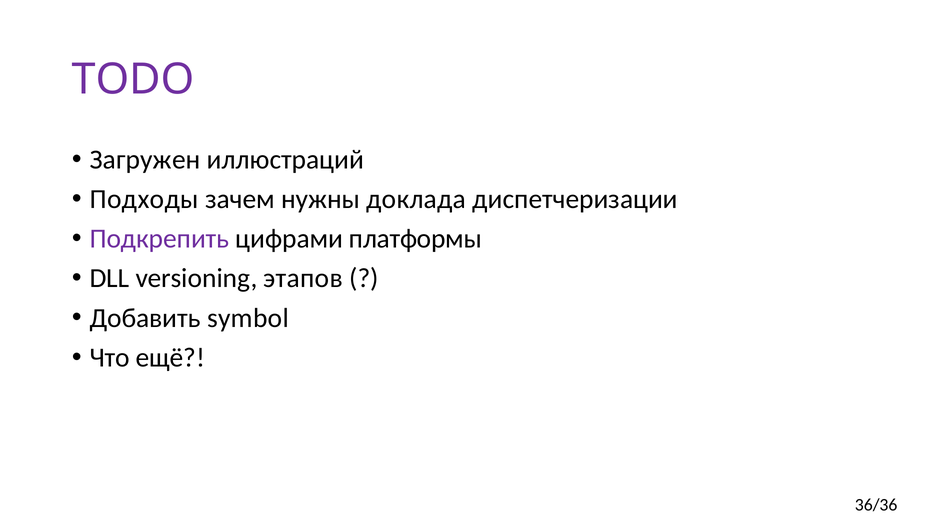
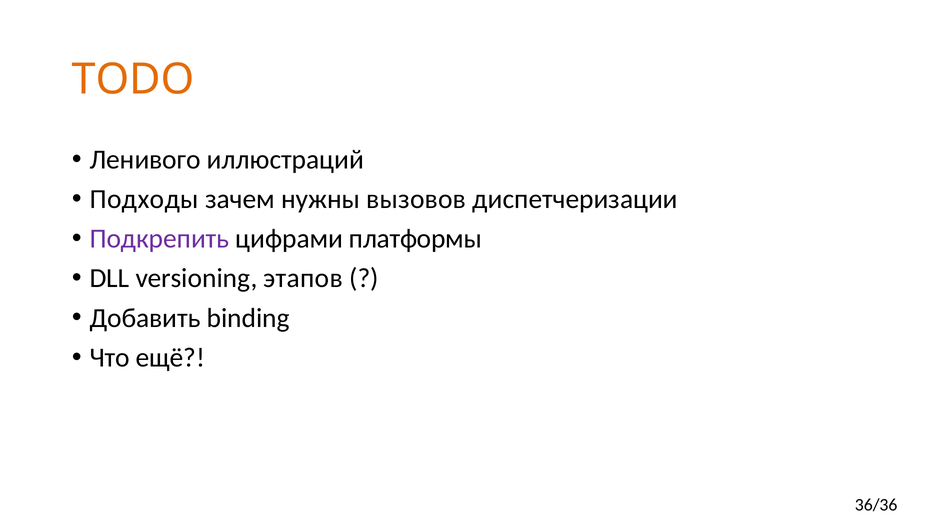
TODO colour: purple -> orange (133, 79)
Загружен: Загружен -> Ленивого (145, 159)
доклада: доклада -> вызовов (416, 199)
symbol: symbol -> binding (248, 318)
